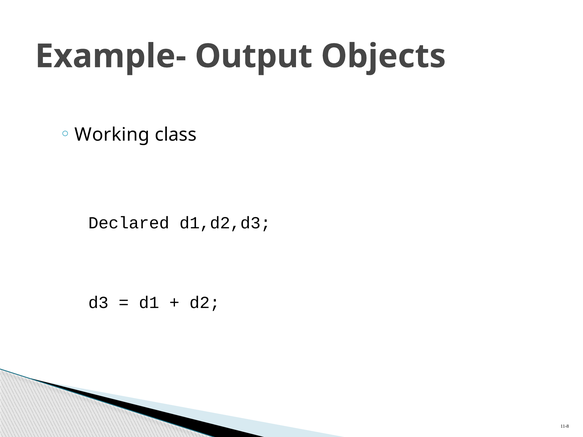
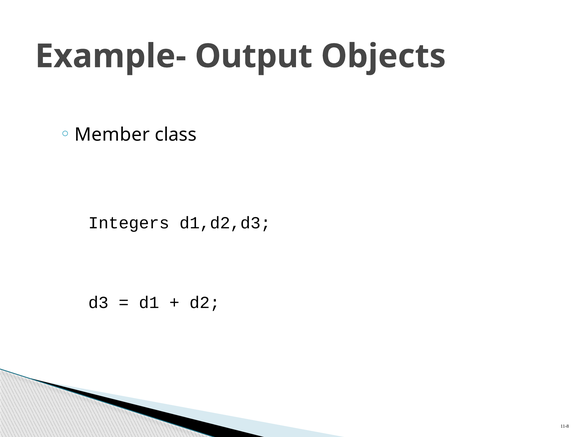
Working: Working -> Member (112, 135)
Declared: Declared -> Integers (129, 223)
